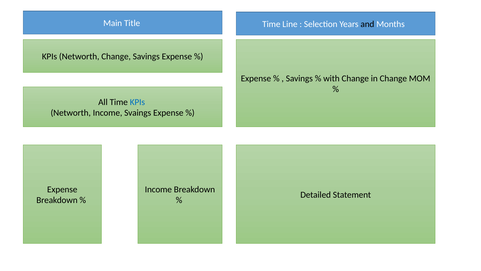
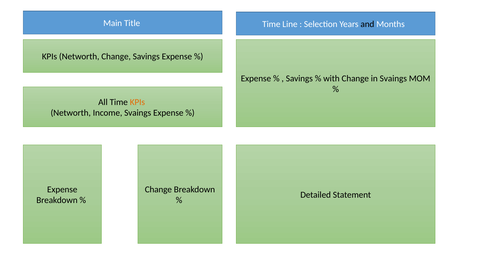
in Change: Change -> Svaings (393, 78)
KPIs colour: blue -> orange (137, 102)
Income: Income -> Change (158, 189)
